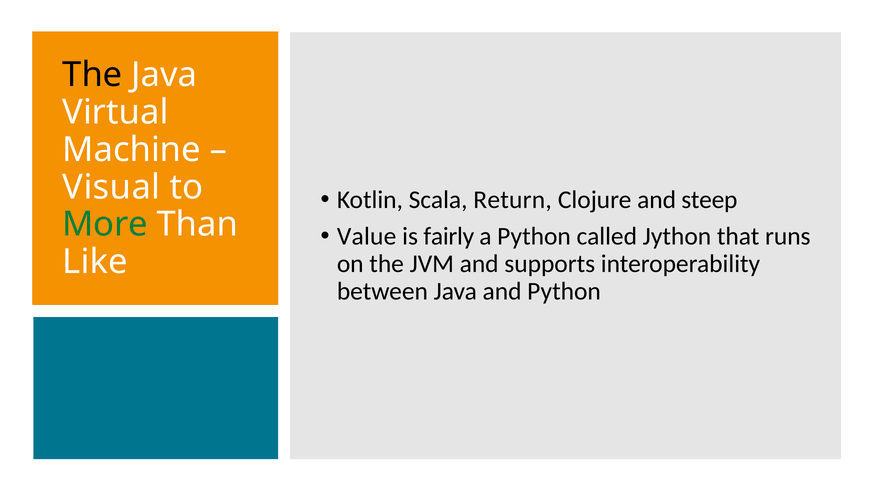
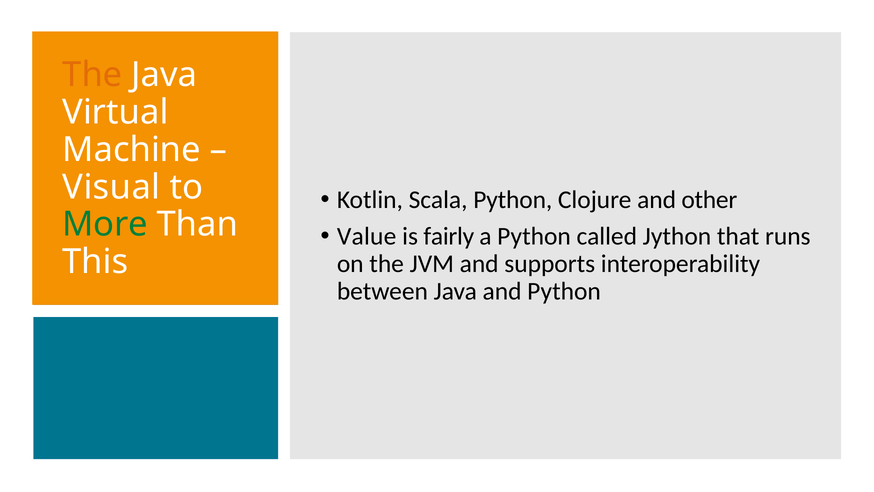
The colour: black -> orange (92, 75)
Scala Return: Return -> Python (513, 200)
steep: steep -> other (709, 200)
Like: Like -> This (95, 262)
